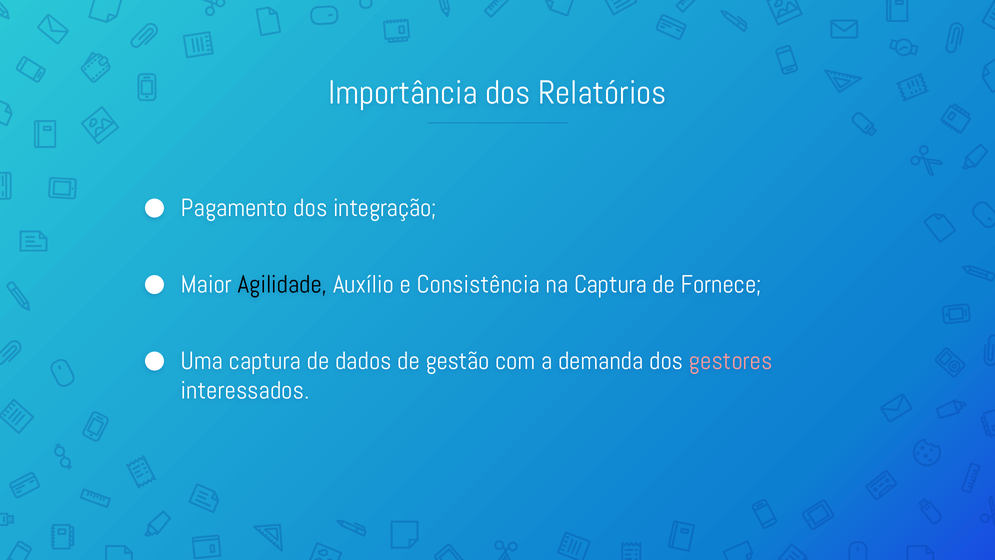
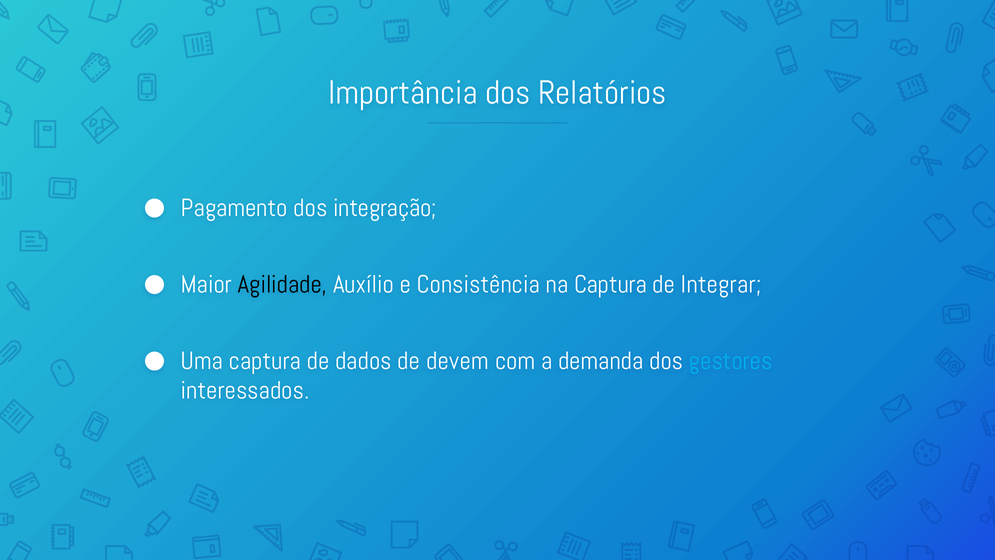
Fornece: Fornece -> Integrar (721, 284)
gestão: gestão -> devem (457, 361)
gestores colour: pink -> light blue (731, 361)
